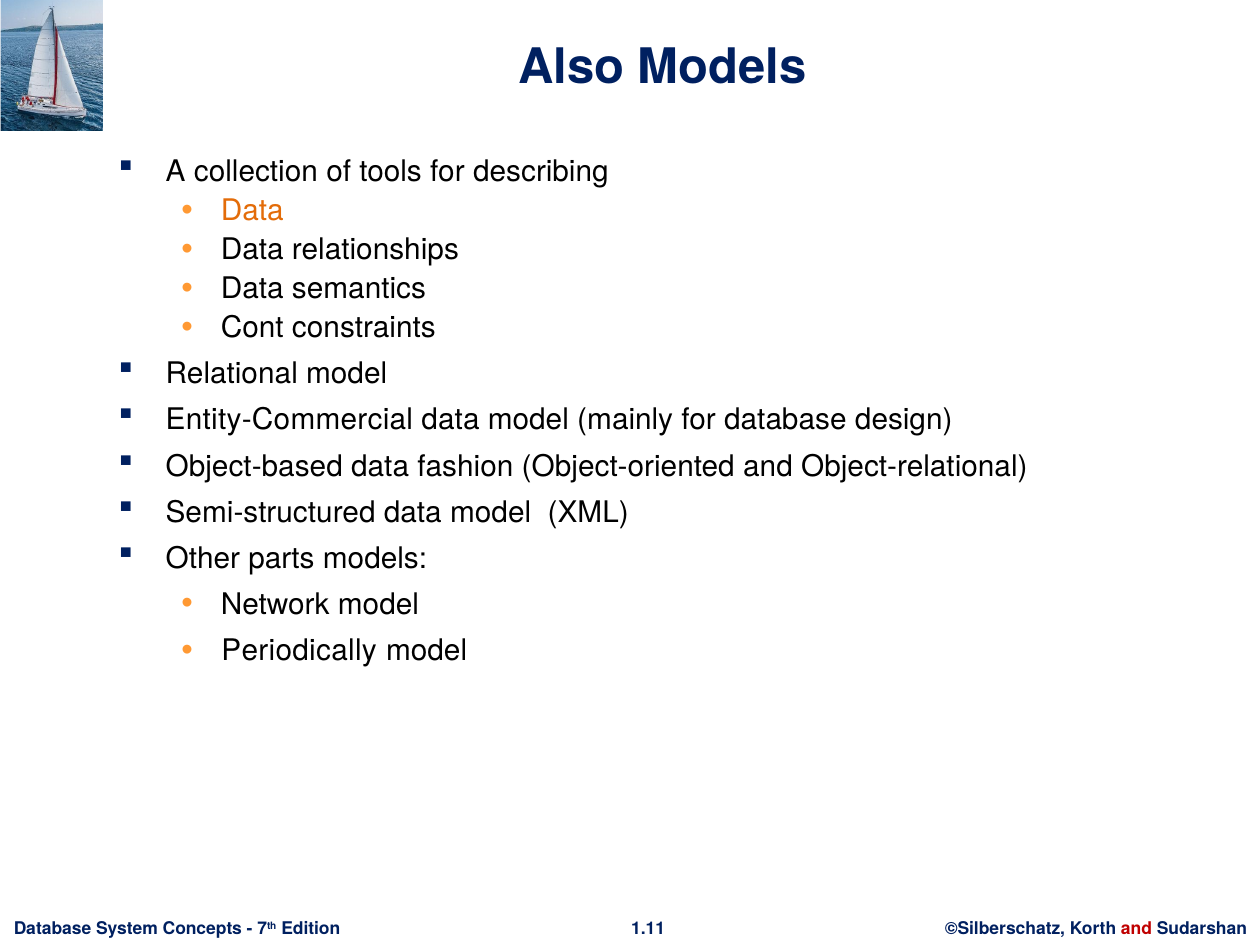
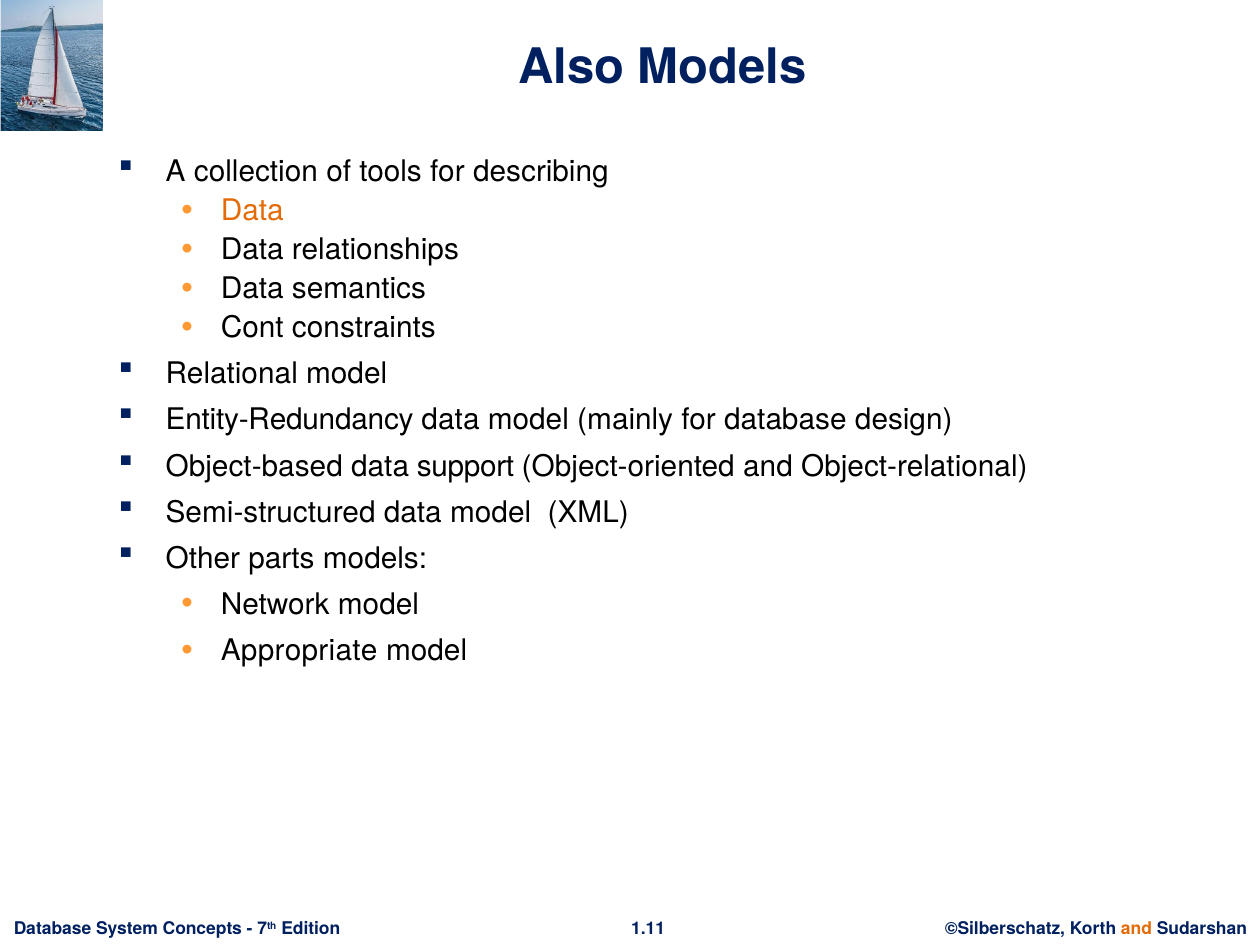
Entity-Commercial: Entity-Commercial -> Entity-Redundancy (290, 420)
fashion: fashion -> support (466, 466)
Periodically: Periodically -> Appropriate (299, 651)
and colour: red -> orange (1136, 929)
